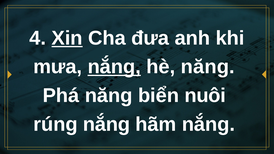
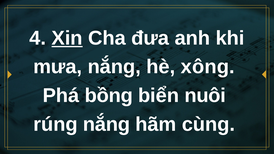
nắng underline: present -> none (114, 67)
hè năng: năng -> xông (208, 67)
Phá năng: năng -> bồng (109, 96)
hãm nắng: nắng -> cùng (208, 124)
